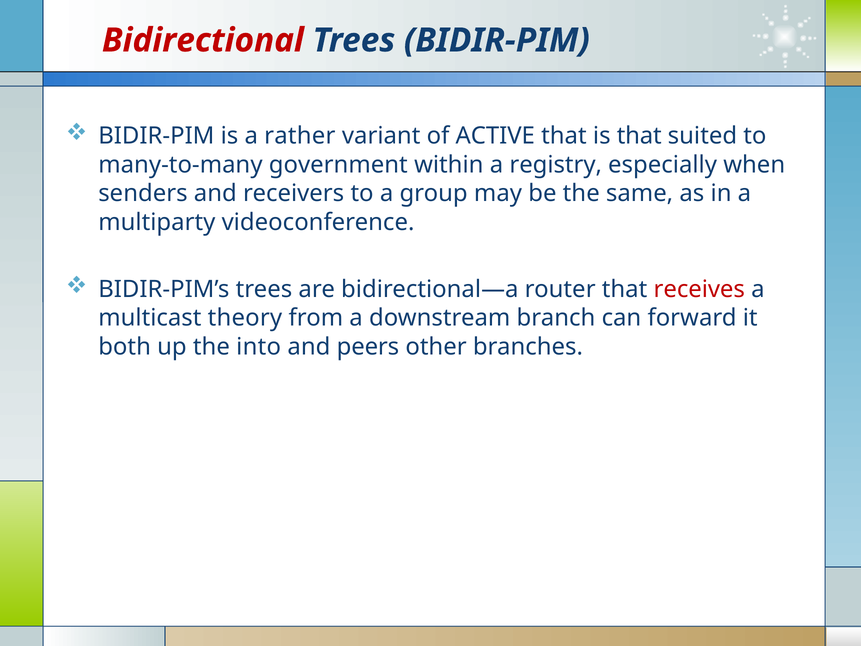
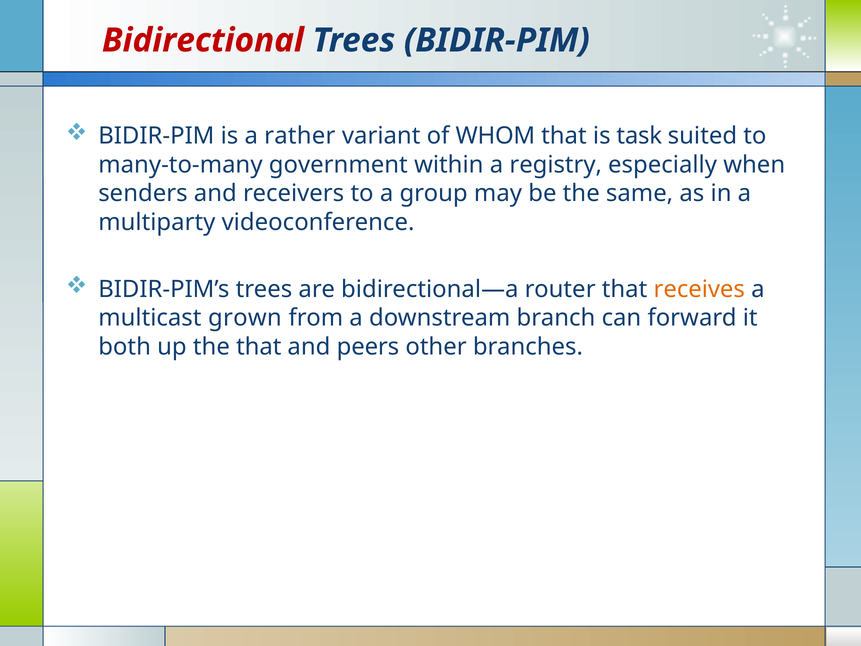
ACTIVE: ACTIVE -> WHOM (495, 136)
is that: that -> task (639, 136)
receives colour: red -> orange (699, 289)
theory: theory -> grown (245, 318)
the into: into -> that (259, 347)
